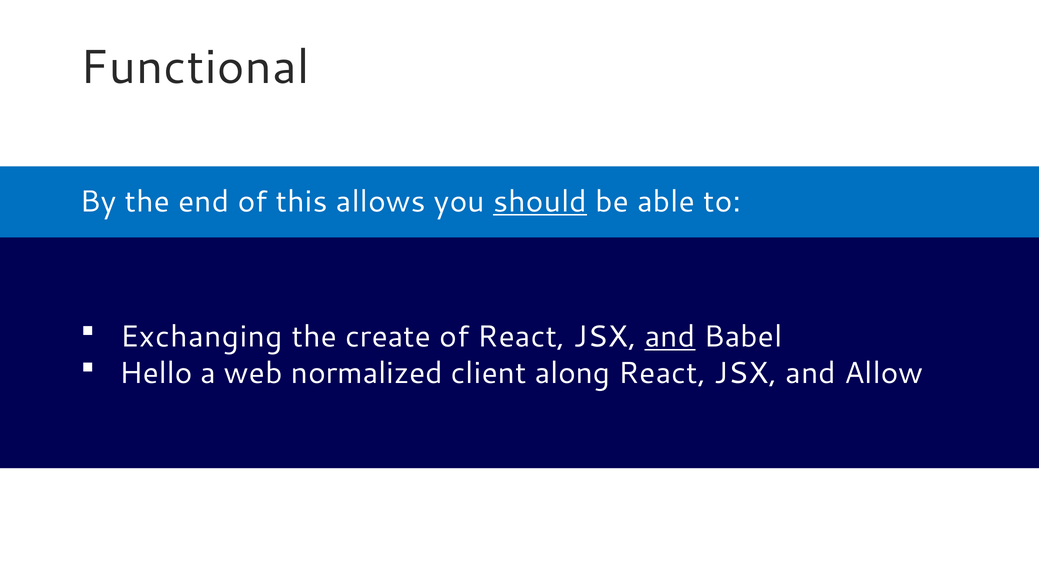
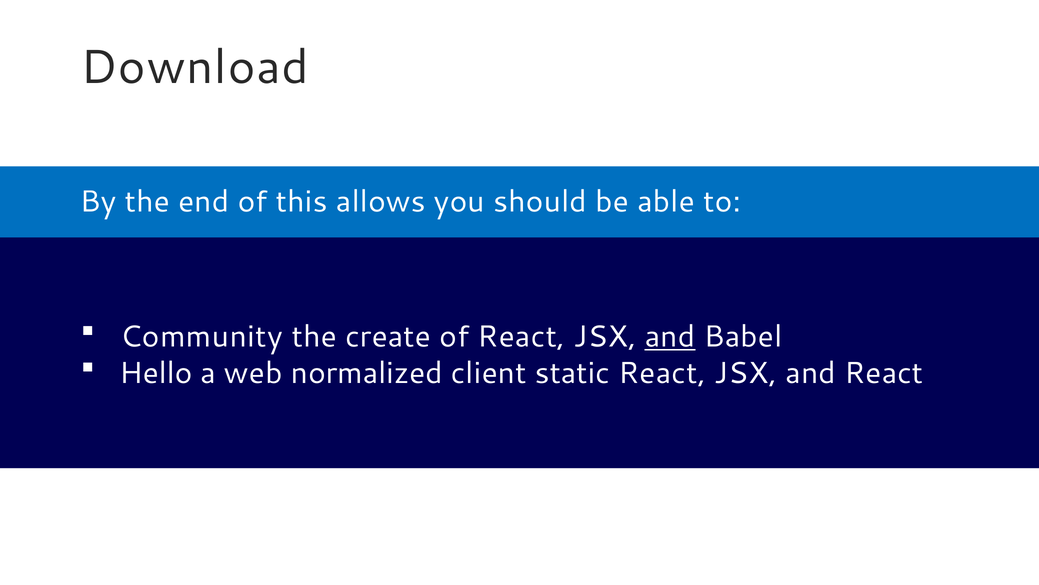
Functional: Functional -> Download (195, 67)
should underline: present -> none (540, 201)
Exchanging: Exchanging -> Community (201, 336)
along: along -> static (572, 373)
and Allow: Allow -> React (884, 373)
